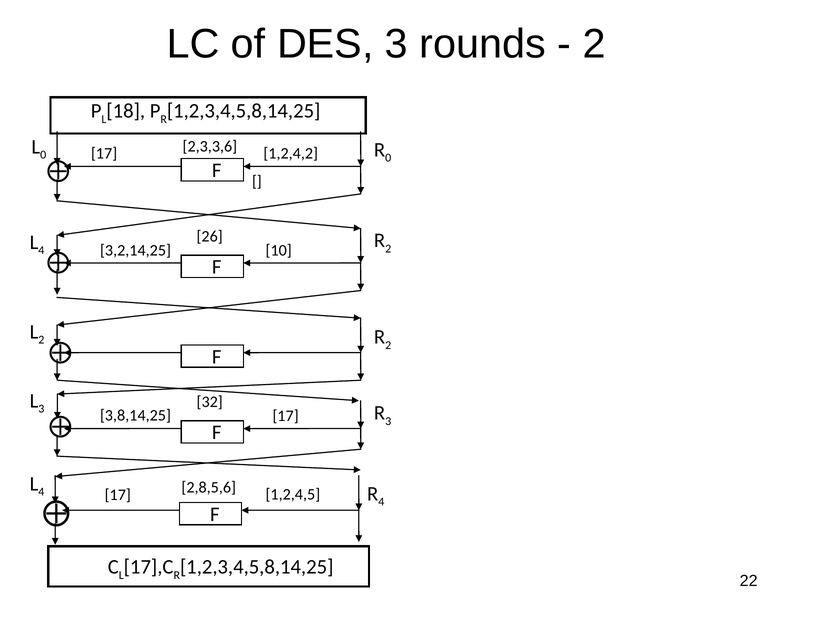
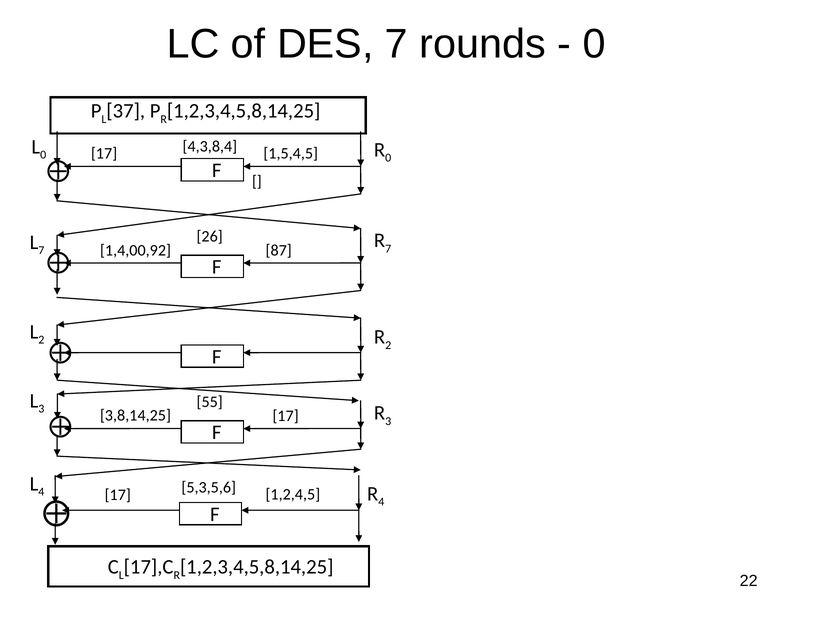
DES 3: 3 -> 7 (396, 44)
2: 2 -> 0 (594, 44)
18: 18 -> 37 (126, 111)
2,3,3,6: 2,3,3,6 -> 4,3,8,4 (210, 146)
1,2,4,2: 1,2,4,2 -> 1,5,4,5 (291, 154)
2: 2 -> 7 (388, 249)
4: 4 -> 7 (41, 250)
3,2,14,25: 3,2,14,25 -> 1,4,00,92 (135, 250)
10: 10 -> 87 (279, 250)
32: 32 -> 55 (210, 402)
2,8,5,6: 2,8,5,6 -> 5,3,5,6 (209, 488)
